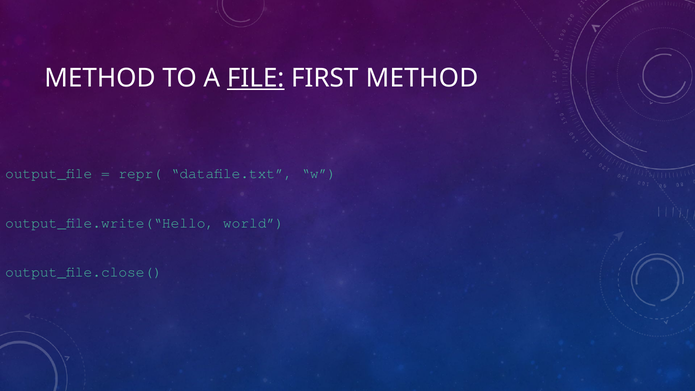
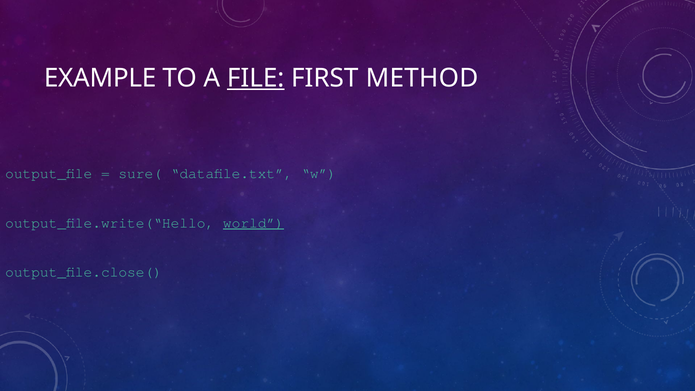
METHOD: METHOD -> EXAMPLE (100, 78)
repr(: repr( -> sure( (140, 173)
world underline: none -> present (253, 223)
